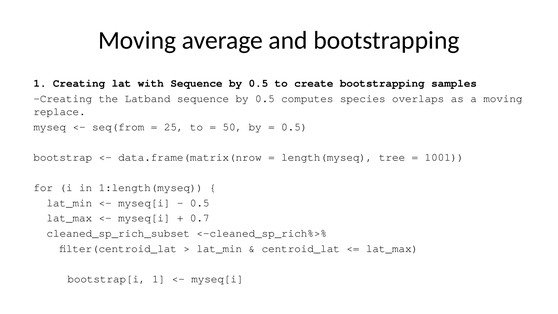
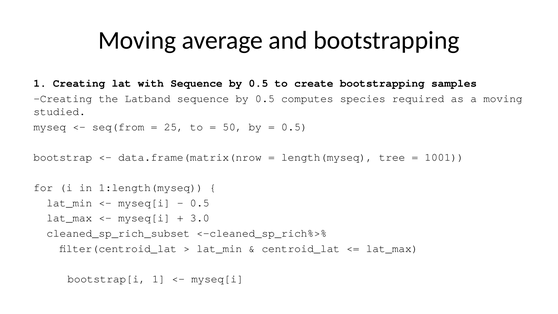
overlaps: overlaps -> required (418, 99)
replace: replace -> studied (60, 112)
0.7: 0.7 -> 3.0 (200, 218)
